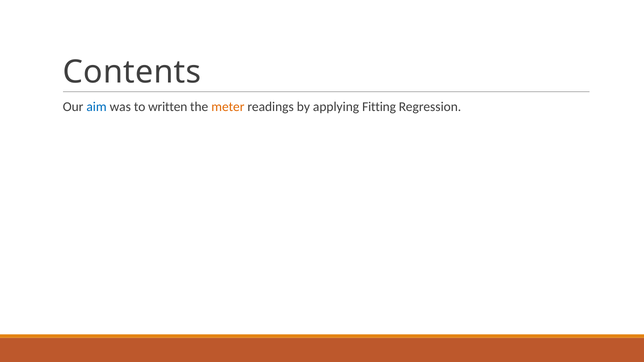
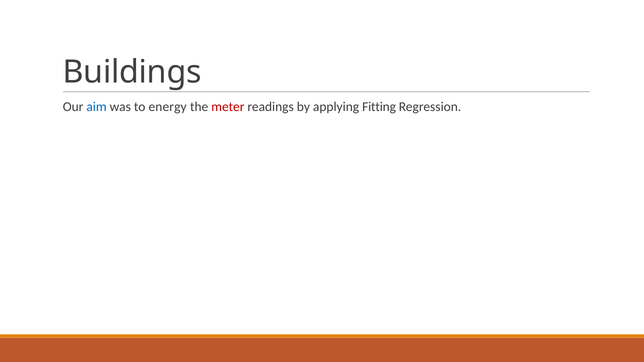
Contents: Contents -> Buildings (132, 72)
written: written -> energy (168, 107)
meter colour: orange -> red (228, 107)
